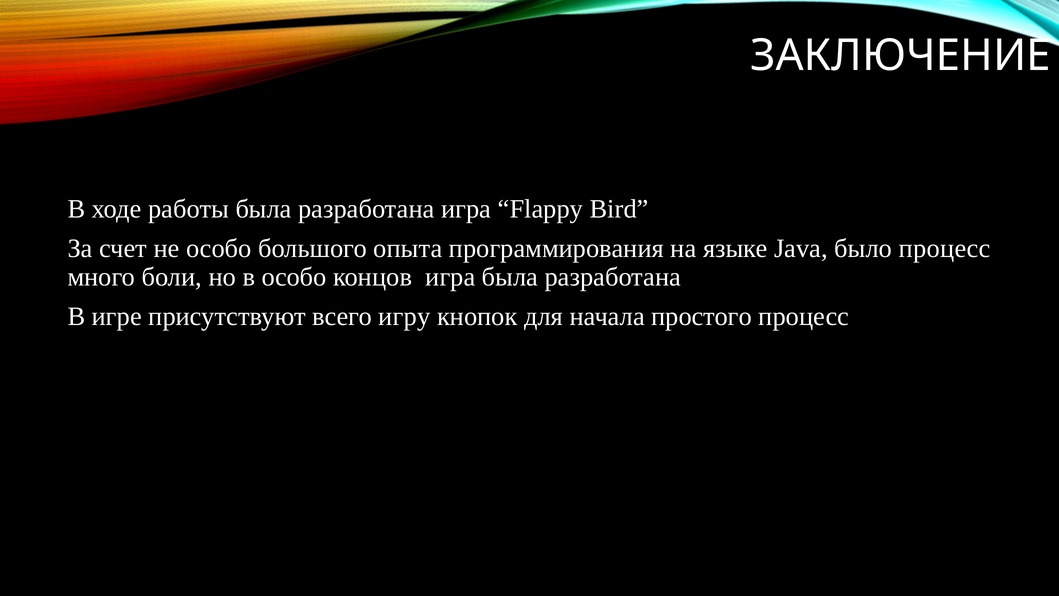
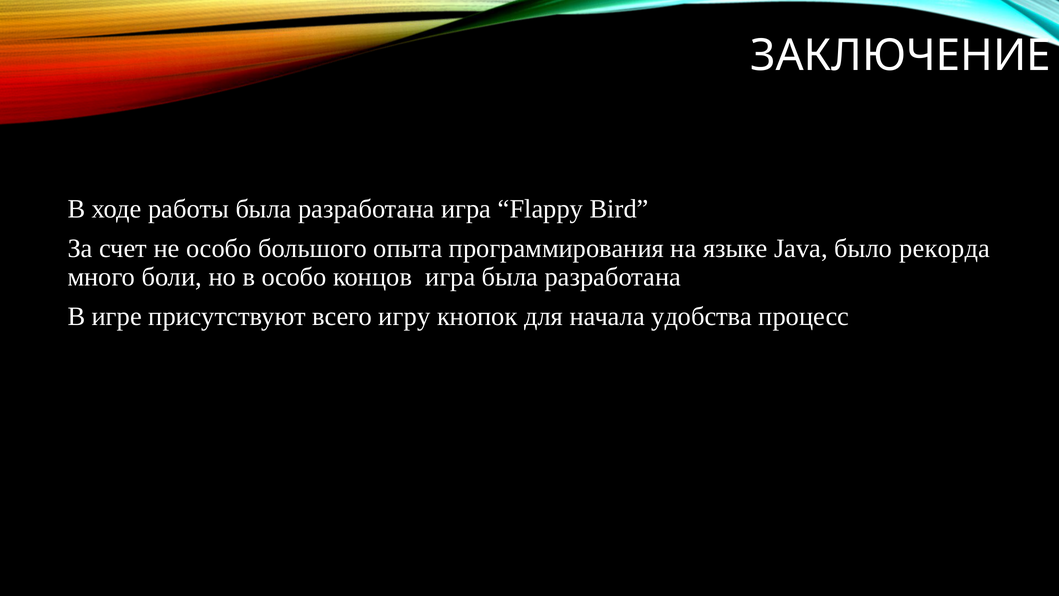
было процесс: процесс -> рекорда (945, 248)
простого: простого -> удобства (702, 317)
